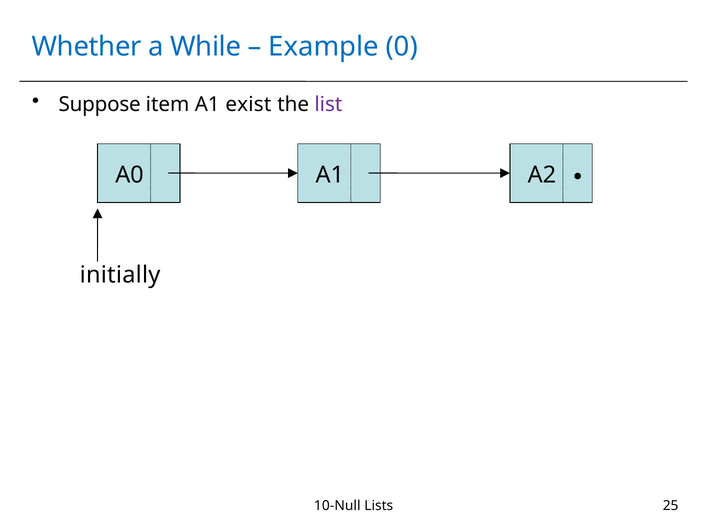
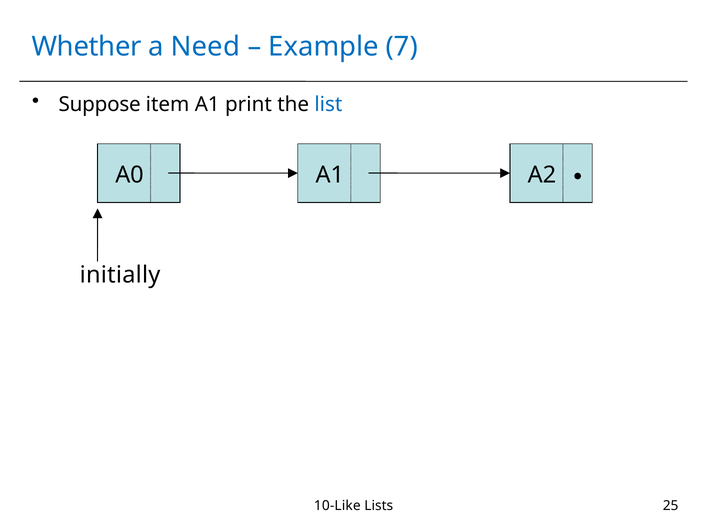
While: While -> Need (205, 47)
0: 0 -> 7 (402, 47)
exist: exist -> print (248, 104)
list colour: purple -> blue (328, 104)
10-Null: 10-Null -> 10-Like (337, 506)
